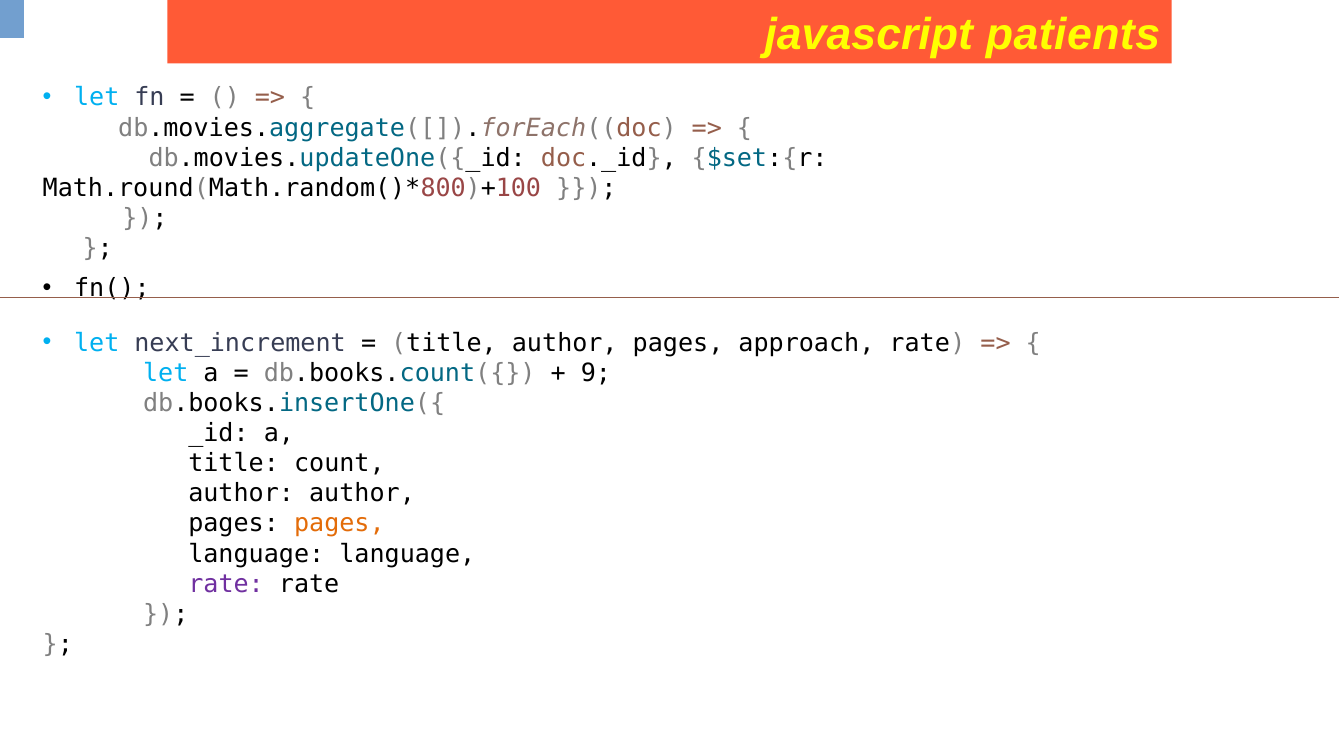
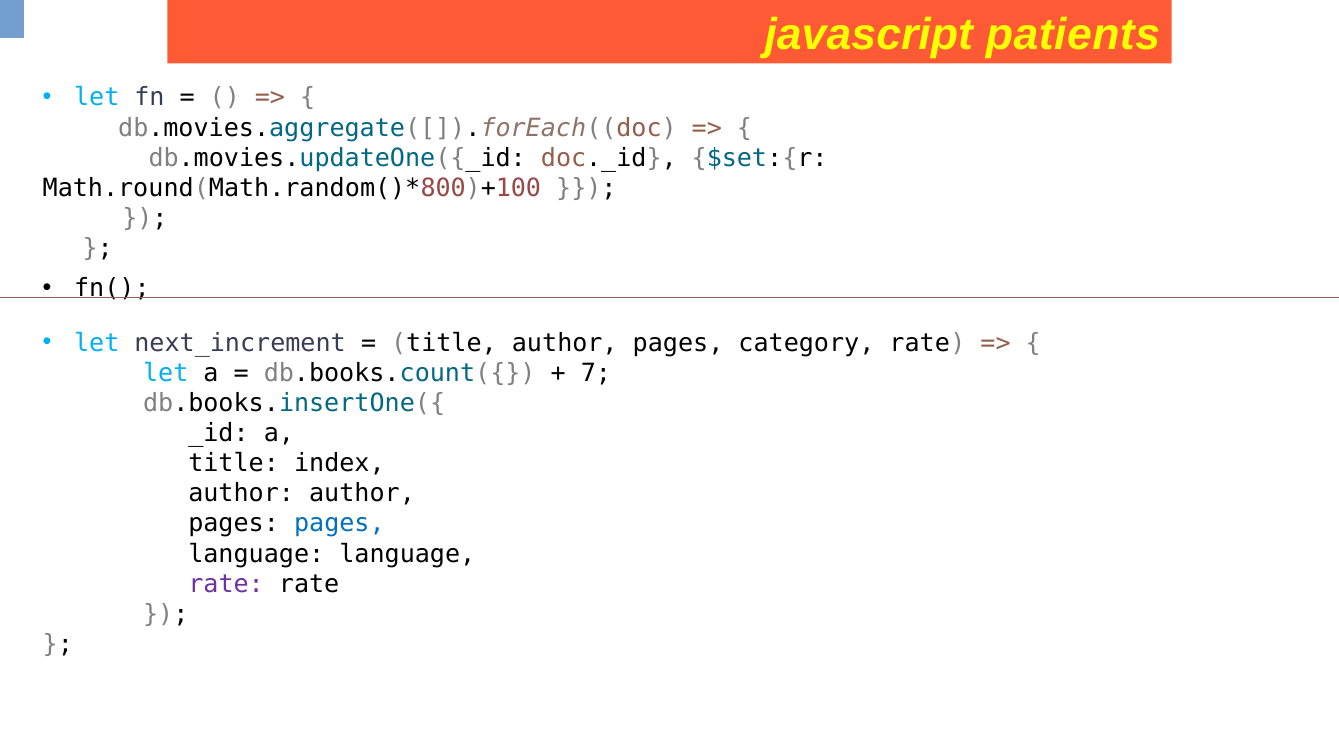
approach: approach -> category (806, 343)
9: 9 -> 7 (596, 373)
count: count -> index (339, 463)
pages colour: orange -> blue (339, 524)
